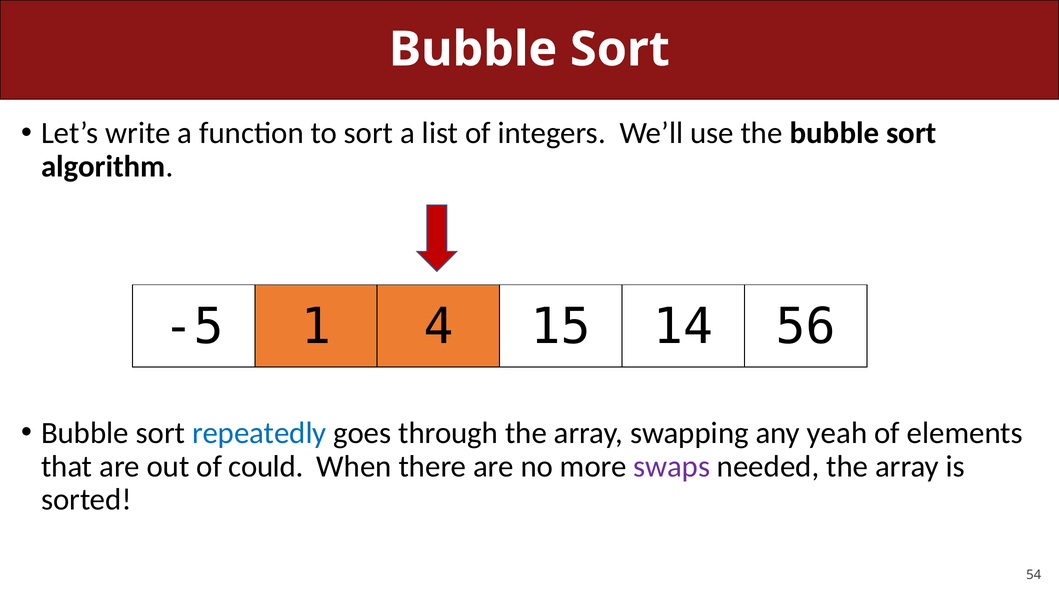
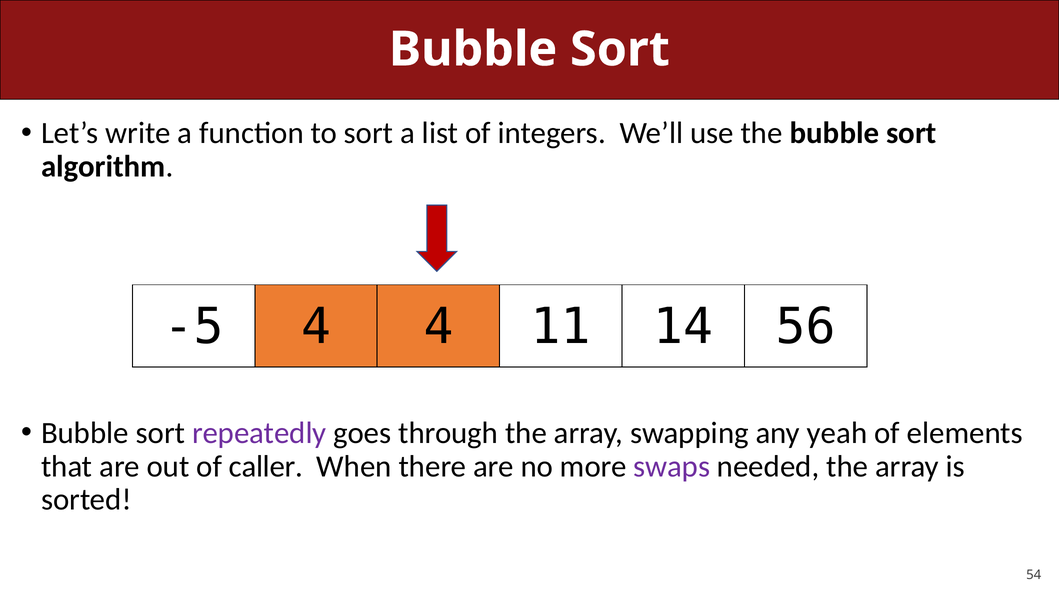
-5 1: 1 -> 4 (316, 327)
15: 15 -> 11 (561, 327)
repeatedly colour: blue -> purple (259, 433)
could: could -> caller (266, 466)
